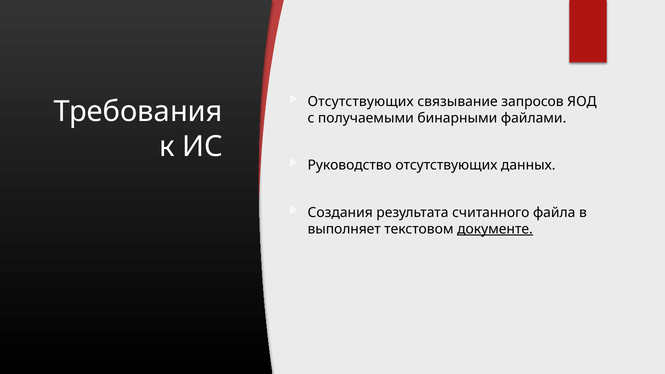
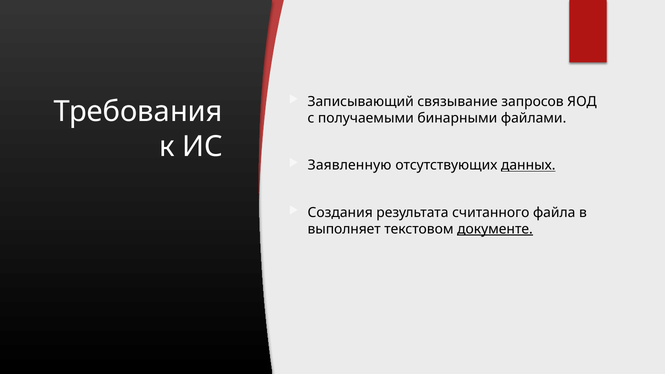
Отсутствующих: Отсутствующих -> Записывающий (361, 102)
Руководство: Руководство -> Заявленную (350, 165)
данных underline: none -> present (528, 165)
